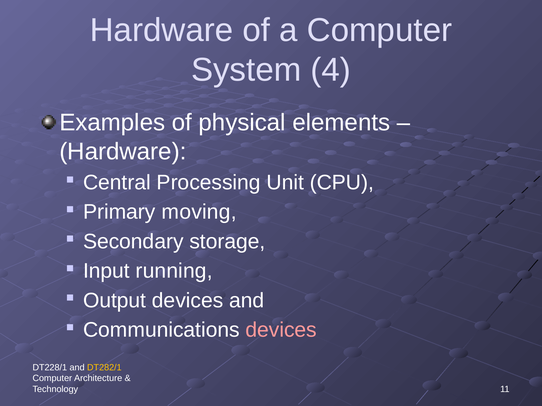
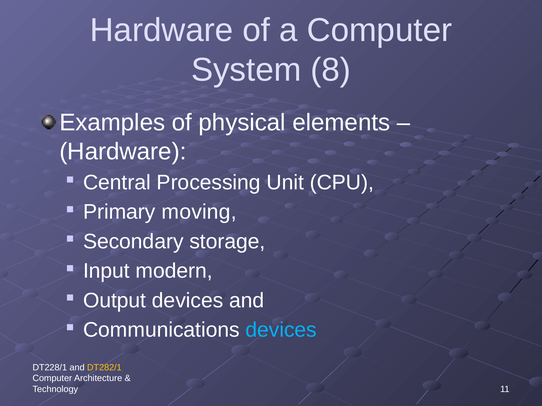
4: 4 -> 8 (331, 70)
running: running -> modern (174, 271)
devices colour: pink -> light blue (281, 330)
